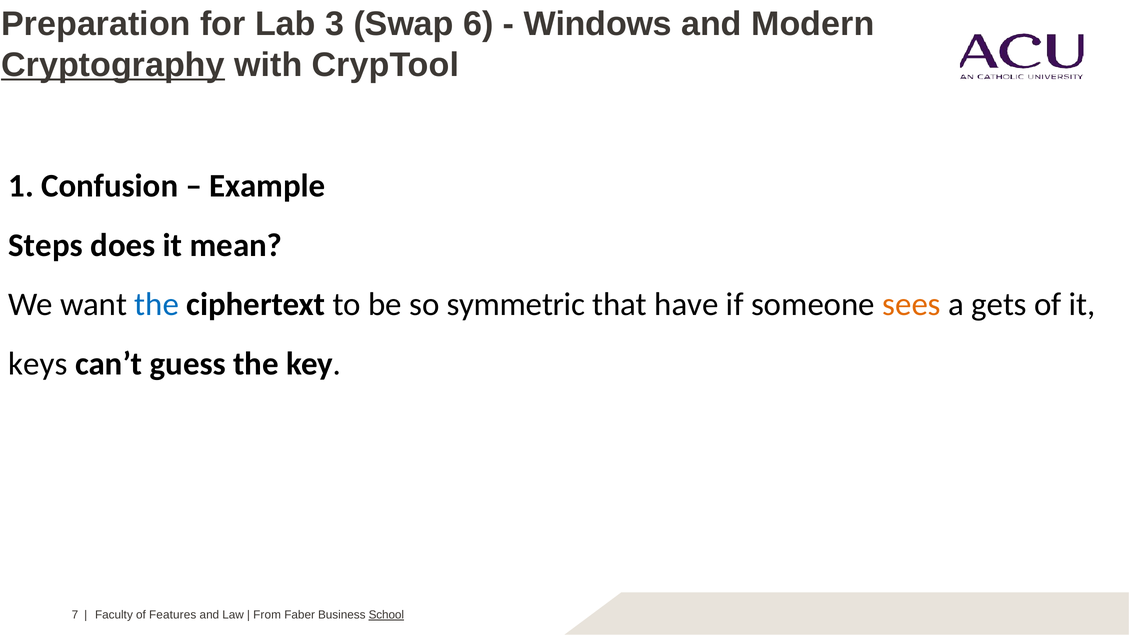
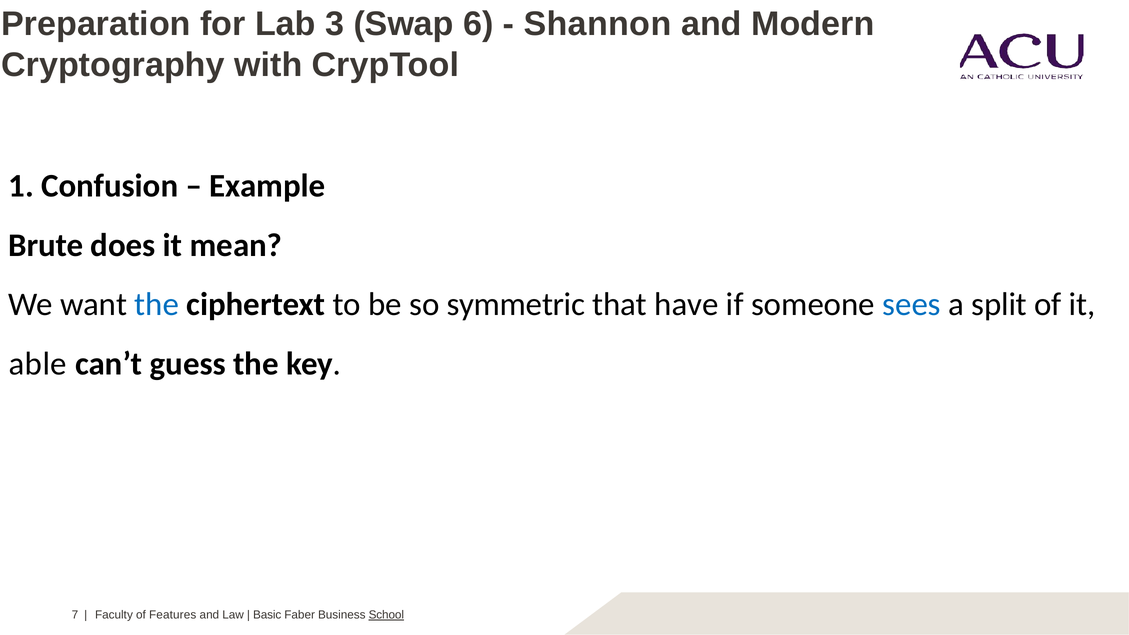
Windows: Windows -> Shannon (598, 24)
Cryptography underline: present -> none (113, 65)
Steps: Steps -> Brute (46, 245)
sees colour: orange -> blue (912, 304)
gets: gets -> split (999, 304)
keys: keys -> able (38, 364)
From: From -> Basic (267, 615)
